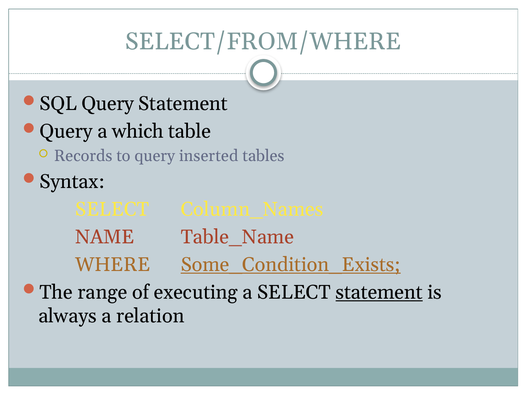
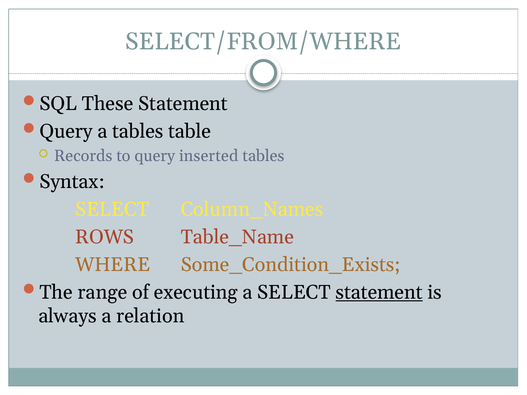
SQL Query: Query -> These (108, 104)
a which: which -> tables (138, 132)
NAME: NAME -> ROWS (105, 237)
Some_Condition_Exists underline: present -> none (291, 265)
